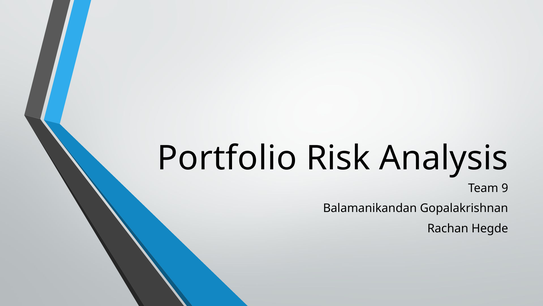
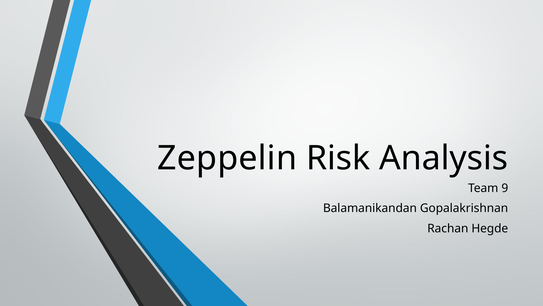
Portfolio: Portfolio -> Zeppelin (227, 158)
